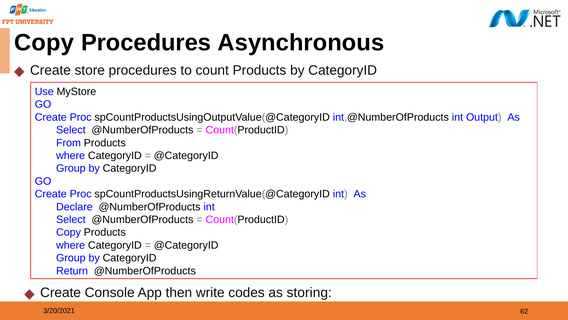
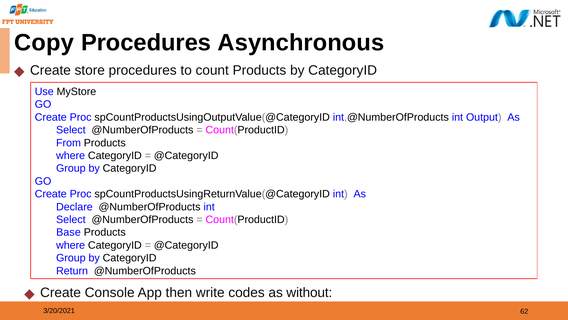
Copy: Copy -> Base (68, 232)
storing: storing -> without (309, 292)
